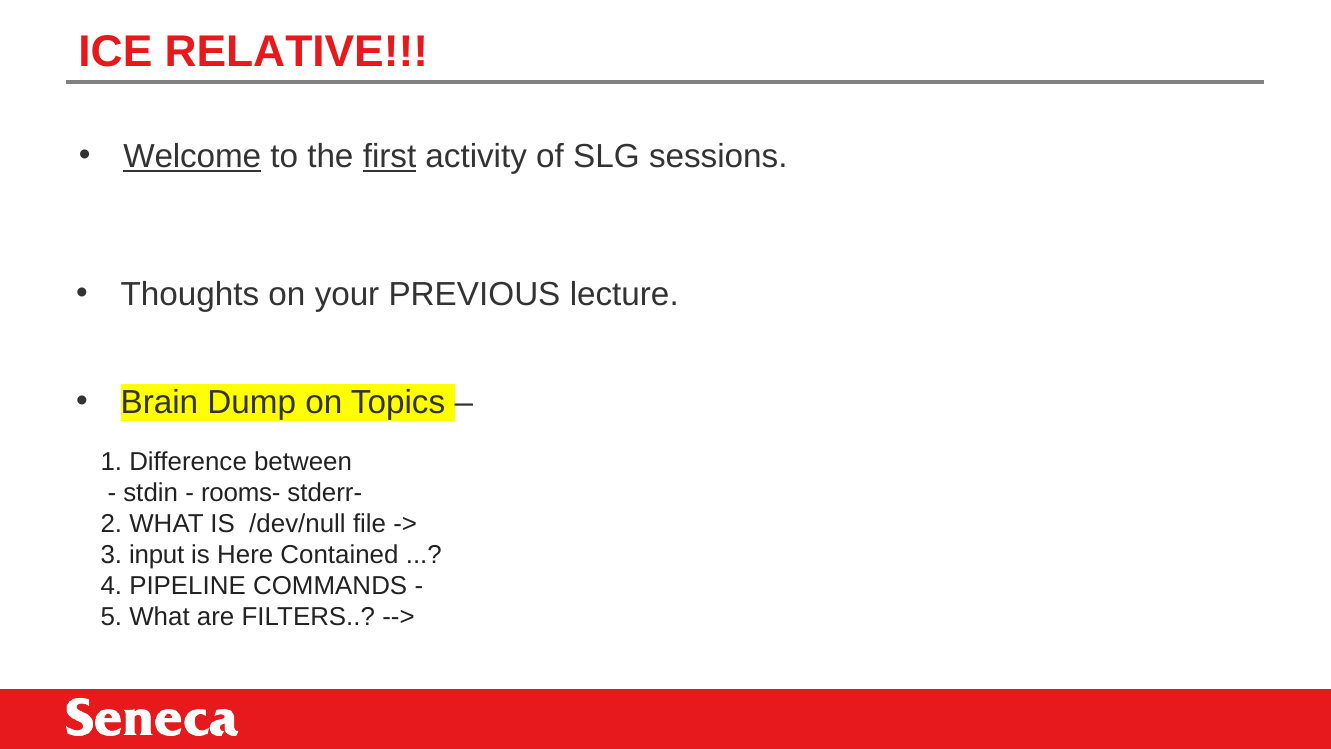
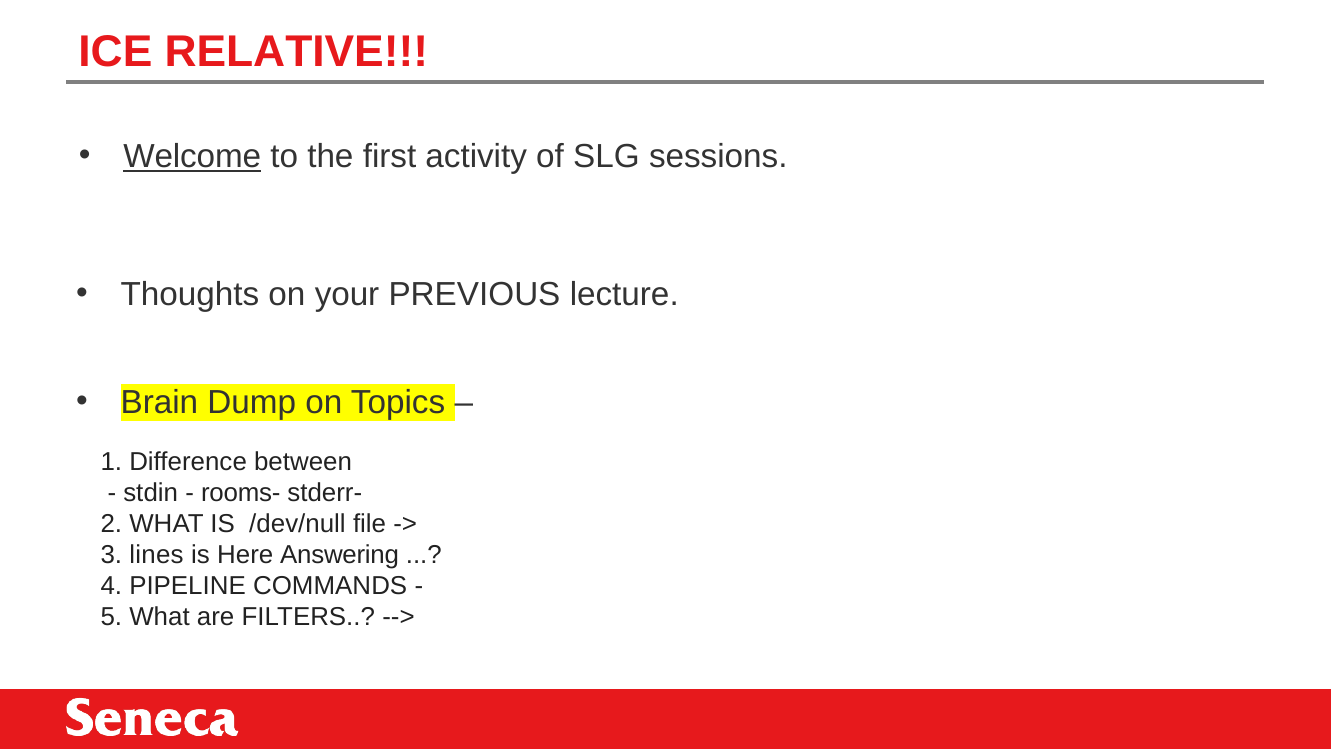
first underline: present -> none (390, 156)
input: input -> lines (156, 555)
Contained: Contained -> Answering (340, 555)
